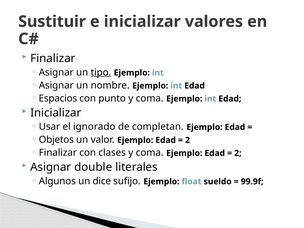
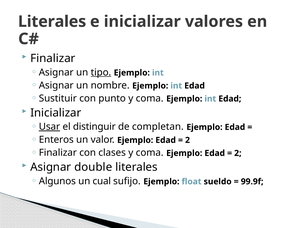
Sustituir: Sustituir -> Literales (52, 22)
Espacios: Espacios -> Sustituir (58, 98)
Usar underline: none -> present (49, 127)
ignorado: ignorado -> distinguir (94, 127)
Objetos: Objetos -> Enteros (56, 140)
dice: dice -> cual (102, 181)
